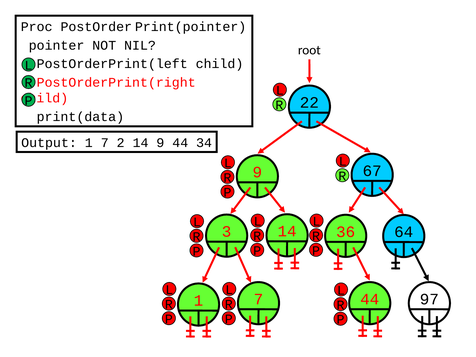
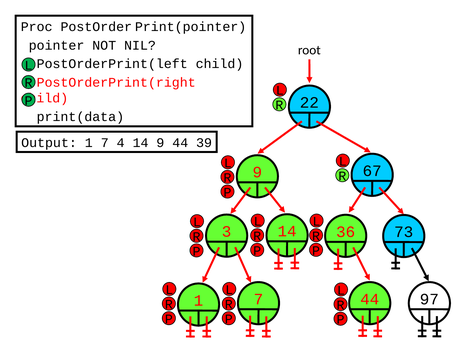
2: 2 -> 4 (121, 143)
34: 34 -> 39 (204, 143)
64: 64 -> 73 (404, 232)
